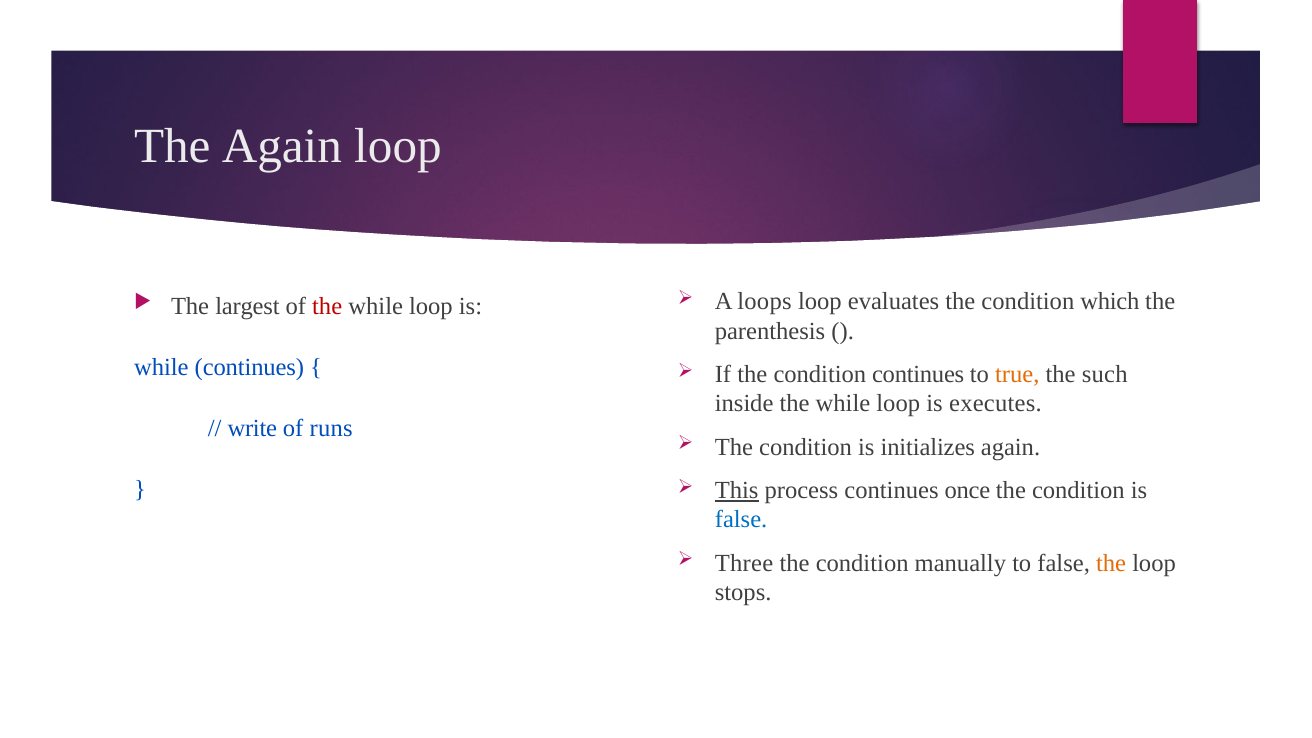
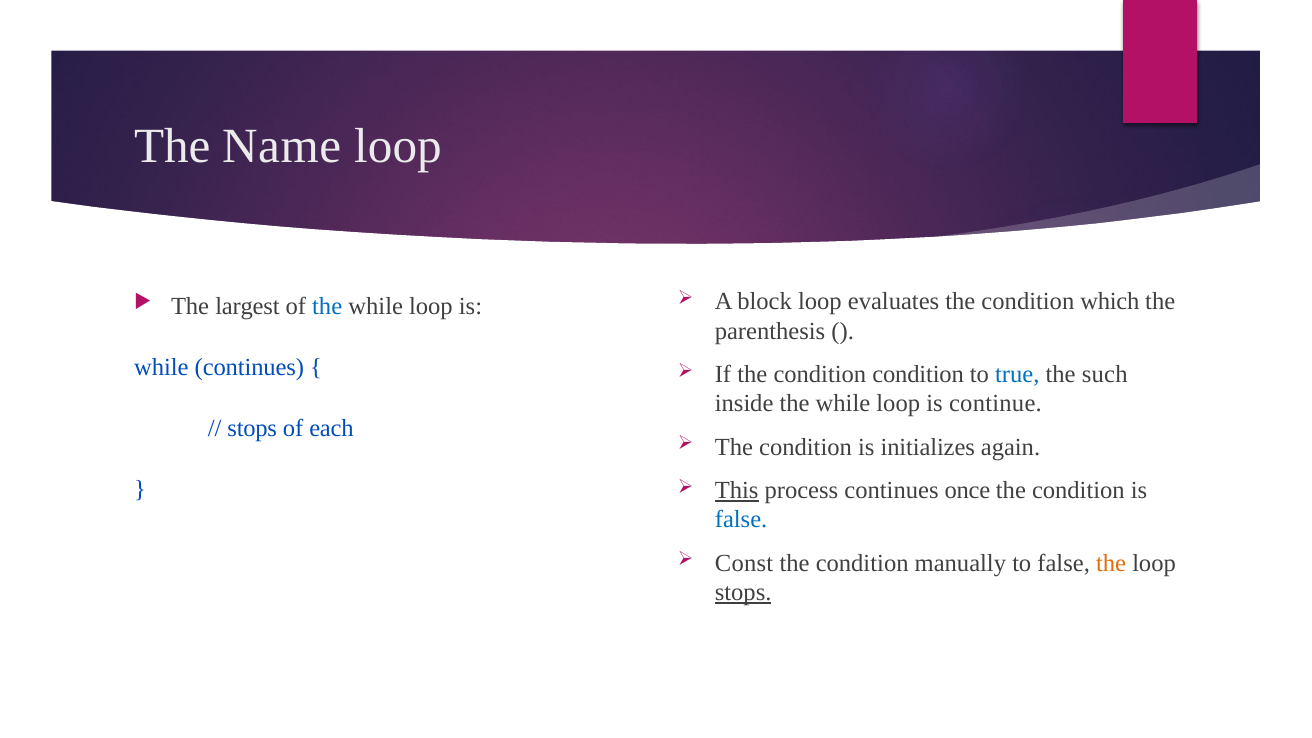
The Again: Again -> Name (282, 146)
loops: loops -> block (765, 302)
the colour: red -> blue (327, 306)
condition continues: continues -> condition (918, 374)
true colour: orange -> blue (1017, 374)
executes: executes -> continue (995, 404)
write: write -> stops (252, 429)
runs: runs -> each (331, 429)
Three: Three -> Const (744, 563)
stops underline: none -> present (743, 592)
